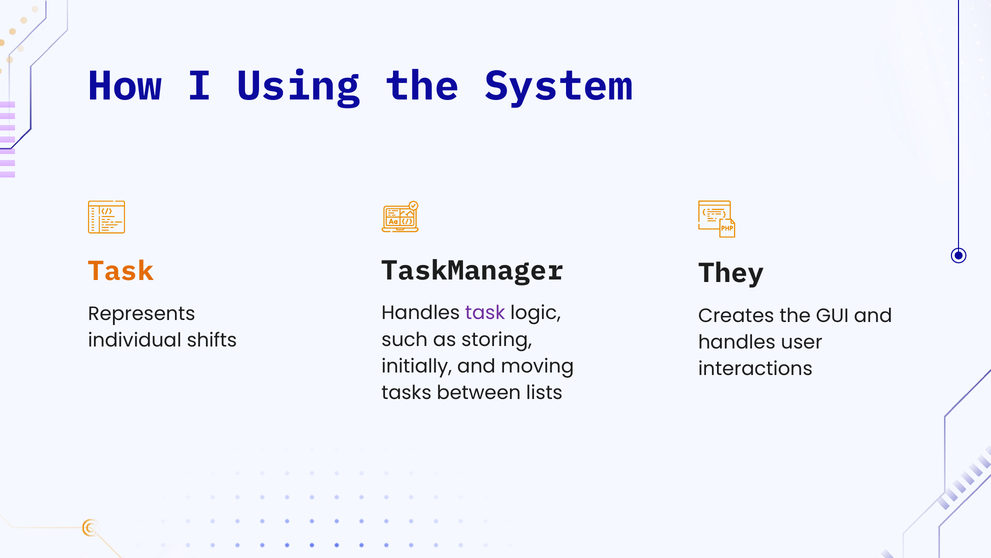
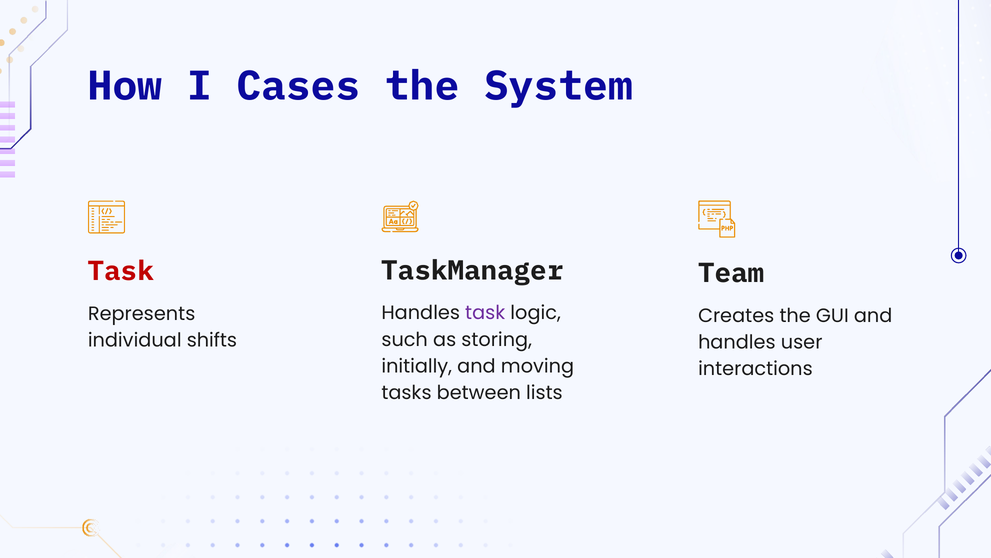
Using: Using -> Cases (298, 86)
Task colour: orange -> red (121, 271)
They: They -> Team (731, 273)
